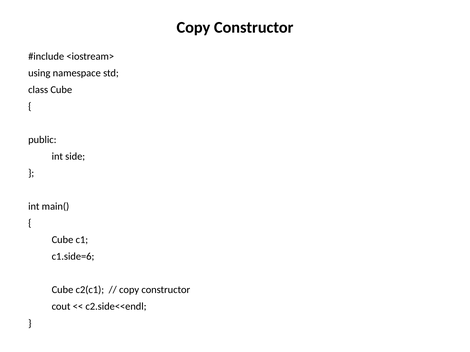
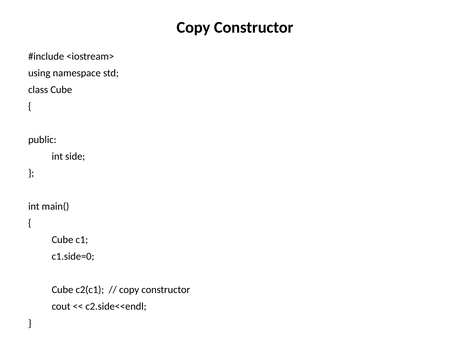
c1.side=6: c1.side=6 -> c1.side=0 (73, 257)
